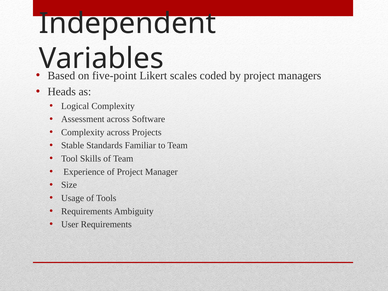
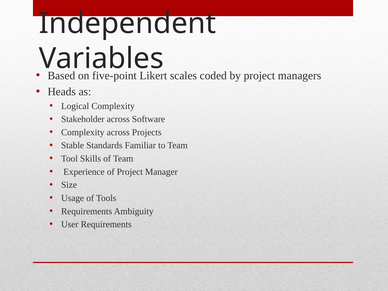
Assessment: Assessment -> Stakeholder (83, 119)
